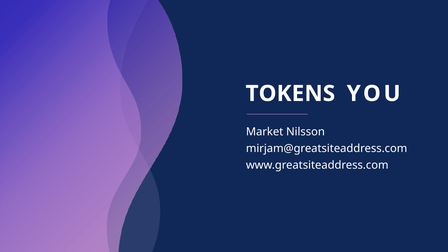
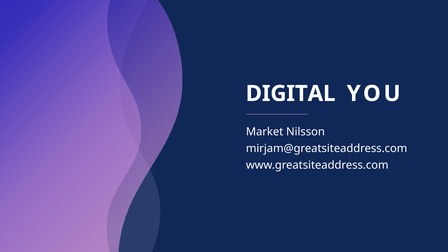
TOKENS: TOKENS -> DIGITAL (291, 94)
